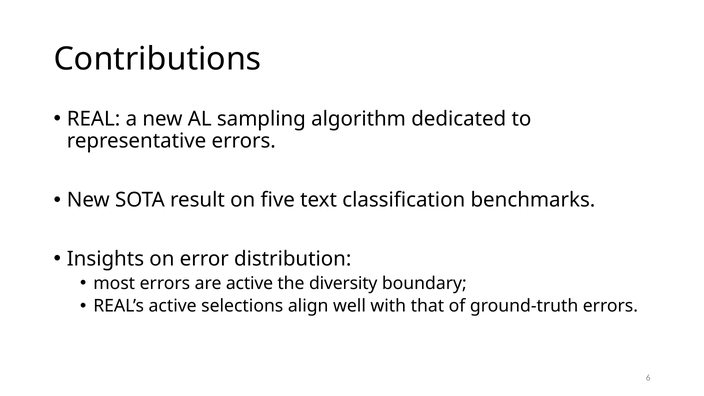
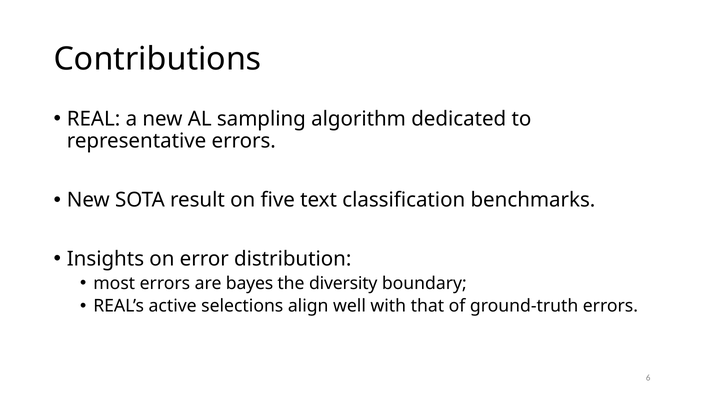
are active: active -> bayes (250, 283)
